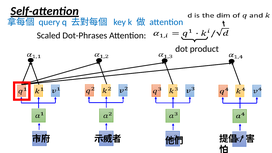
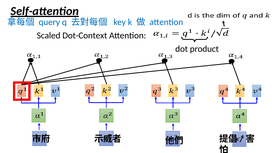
Dot-Phrases: Dot-Phrases -> Dot-Context (85, 36)
